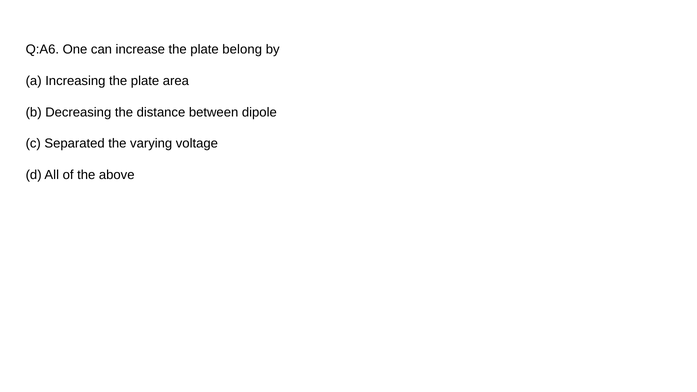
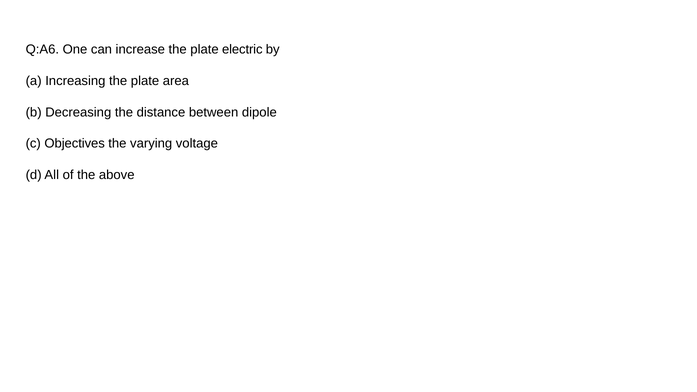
belong: belong -> electric (242, 50)
Separated: Separated -> Objectives (75, 144)
